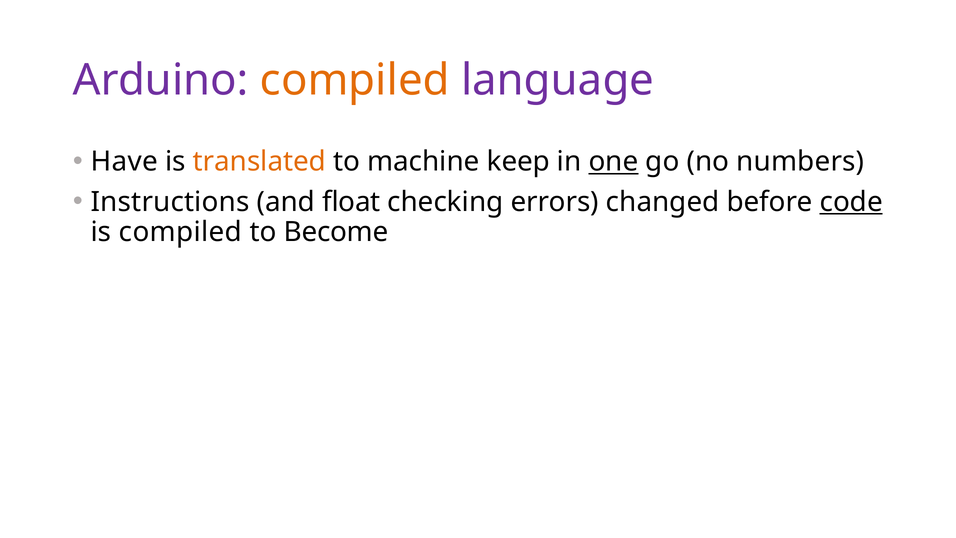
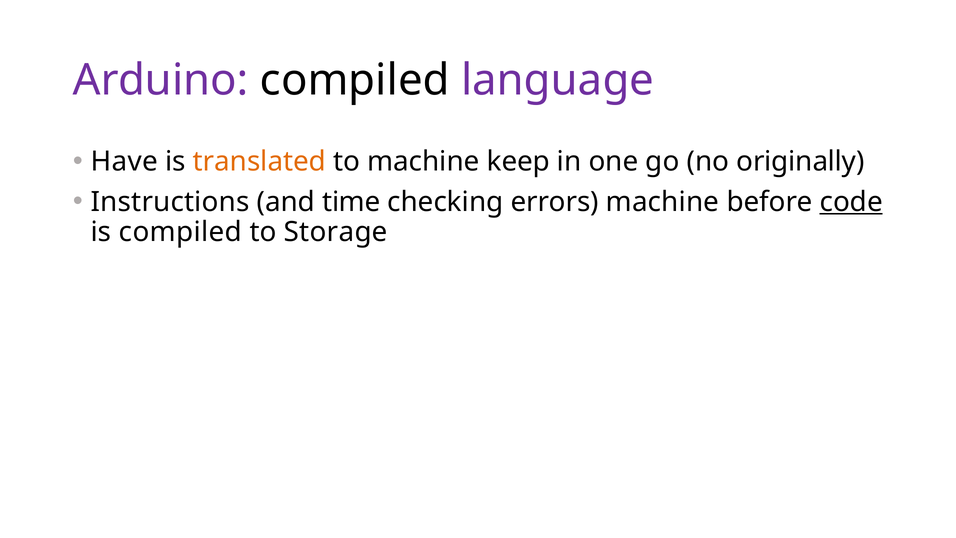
compiled colour: orange -> black (355, 80)
one underline: present -> none (613, 162)
numbers: numbers -> originally (800, 162)
float: float -> time (351, 202)
errors changed: changed -> machine (663, 202)
Become: Become -> Storage (336, 232)
